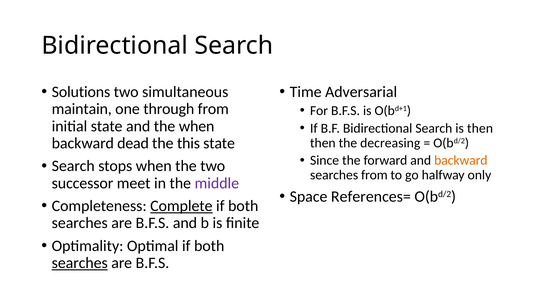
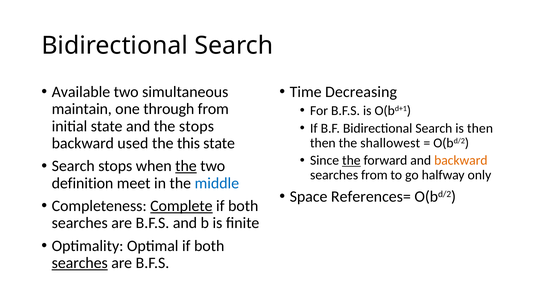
Solutions: Solutions -> Available (81, 92)
Adversarial: Adversarial -> Decreasing (361, 92)
the when: when -> stops (197, 126)
dead: dead -> used (133, 143)
decreasing: decreasing -> shallowest (390, 143)
the underline: none -> present (351, 160)
the underline: none -> present (186, 166)
successor: successor -> definition (82, 183)
middle colour: purple -> blue (217, 183)
